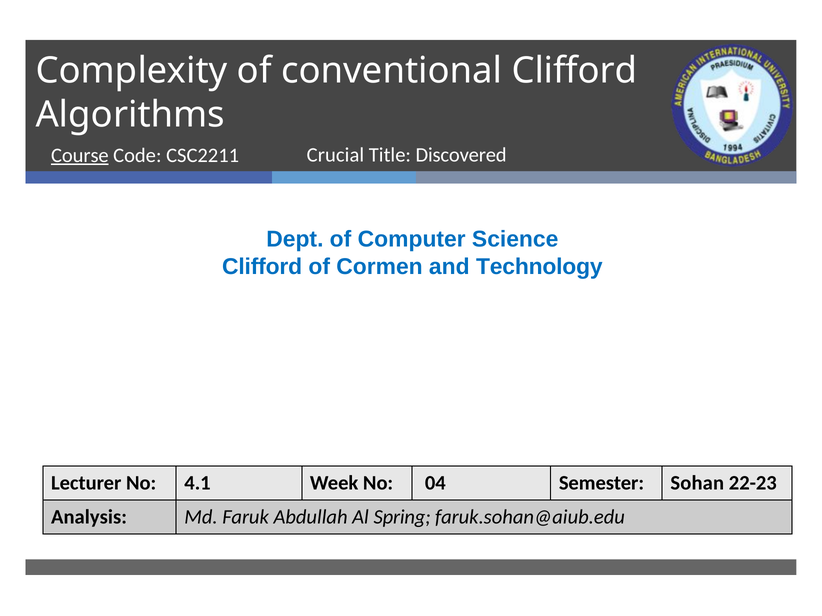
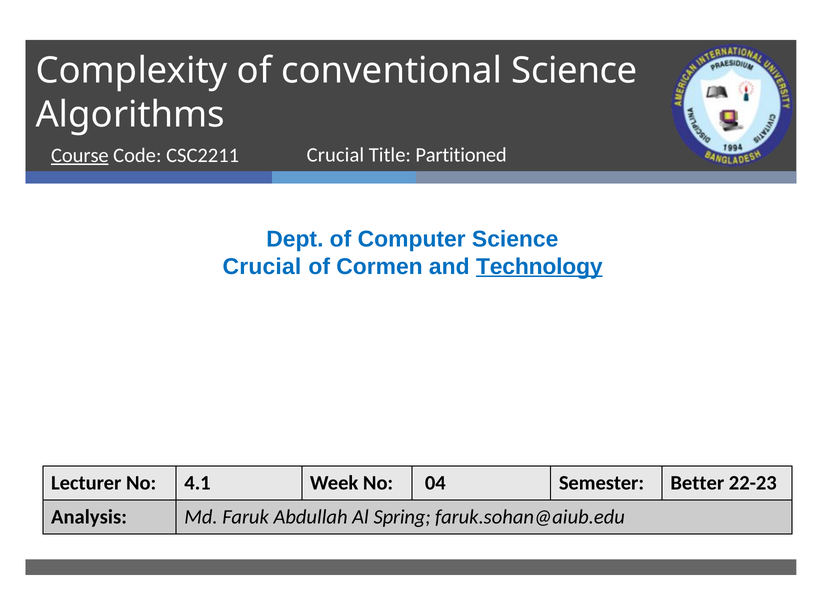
conventional Clifford: Clifford -> Science (575, 71)
Discovered: Discovered -> Partitioned (461, 155)
Clifford: Clifford -> Crucial (262, 267)
Technology underline: none -> present (539, 267)
Sohan: Sohan -> Better (697, 483)
